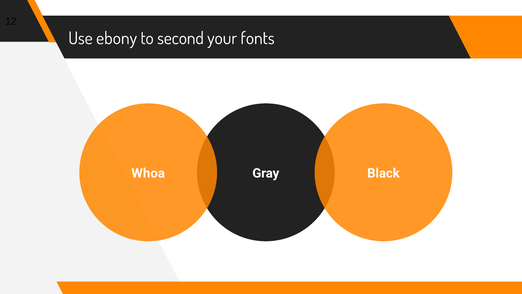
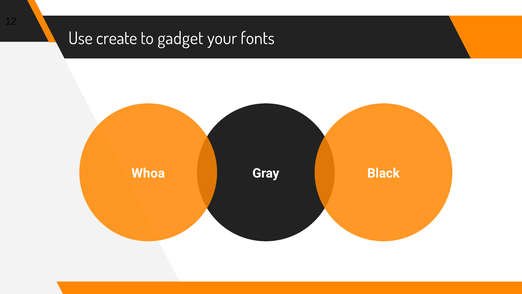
ebony: ebony -> create (117, 38)
second: second -> gadget (180, 38)
